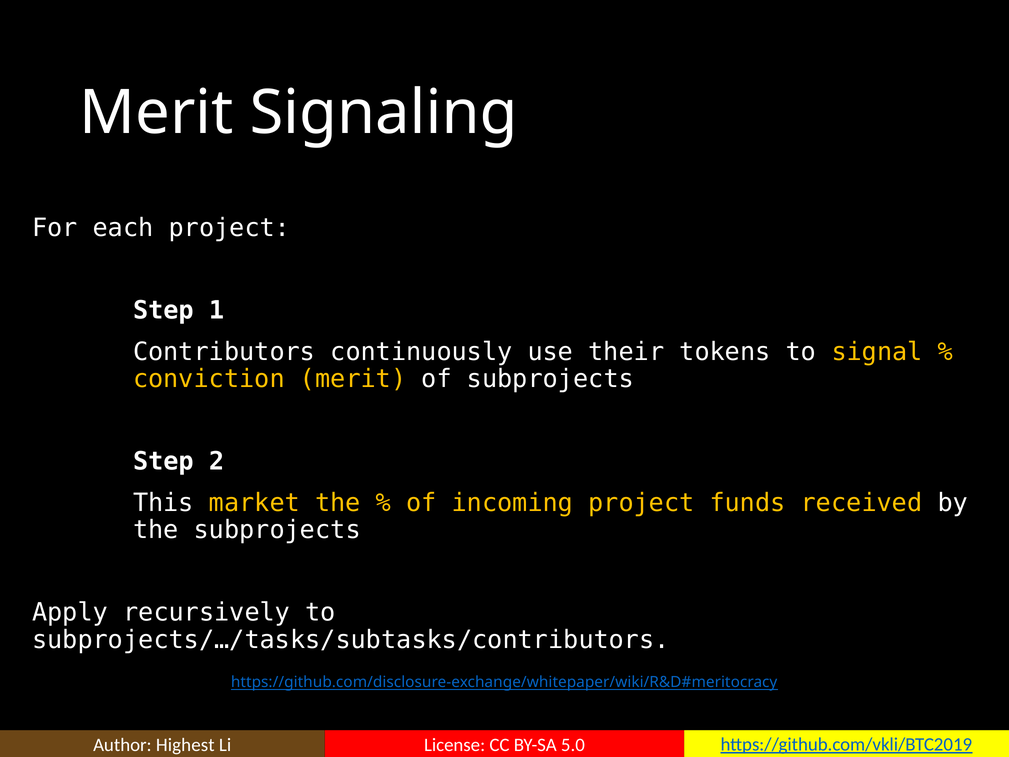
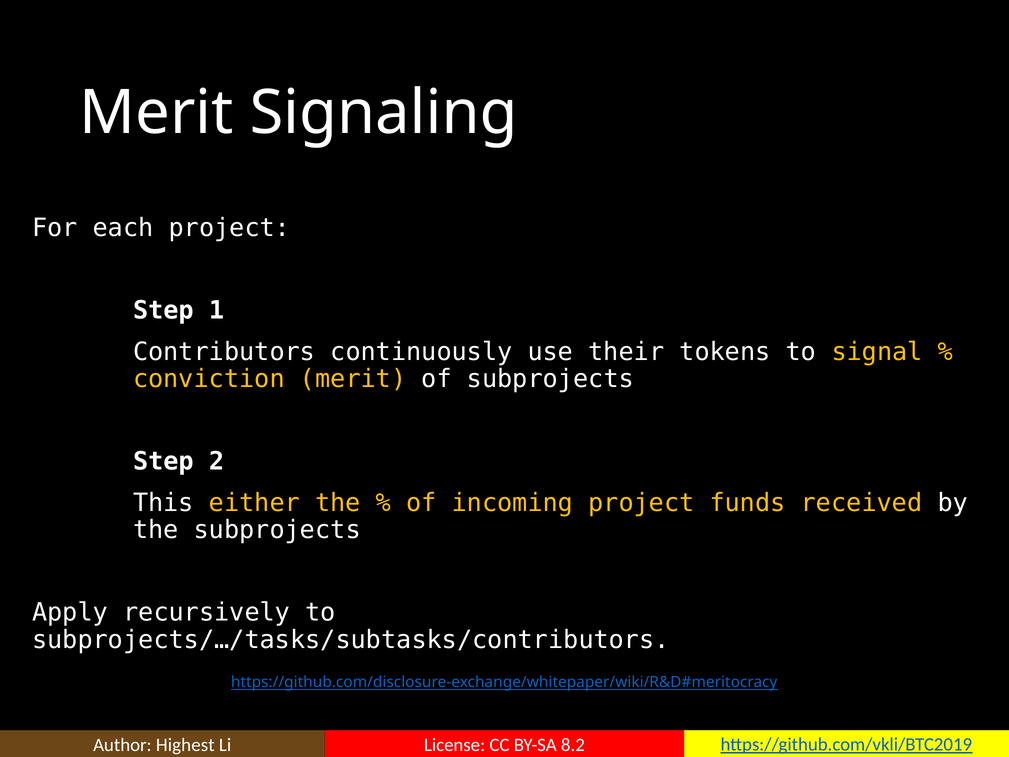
market: market -> either (254, 503)
5.0: 5.0 -> 8.2 (573, 745)
